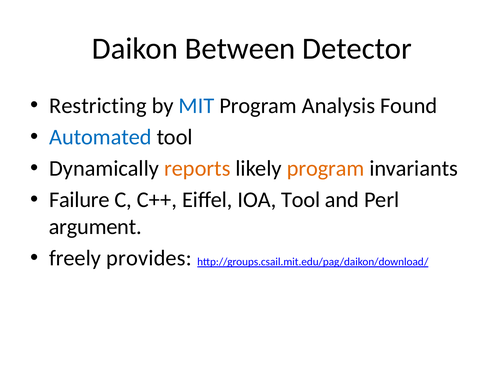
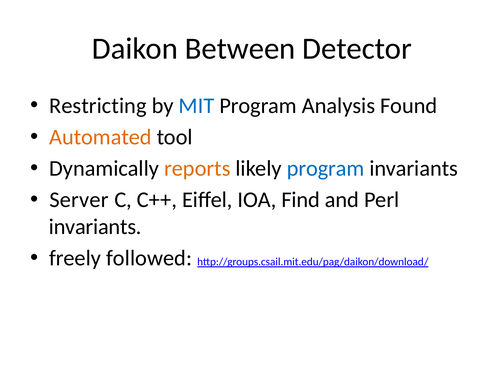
Automated colour: blue -> orange (100, 137)
program colour: orange -> blue (326, 169)
Failure: Failure -> Server (79, 200)
IOA Tool: Tool -> Find (301, 200)
argument: argument -> invariants (95, 227)
provides: provides -> followed (149, 258)
